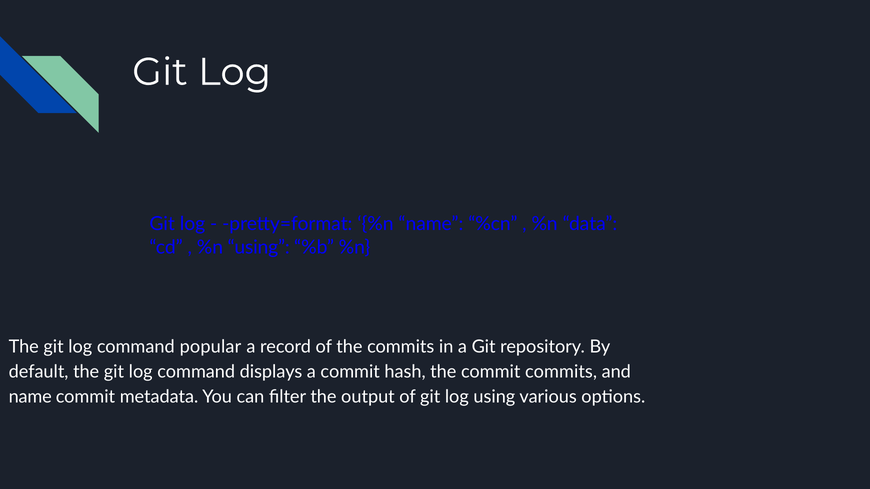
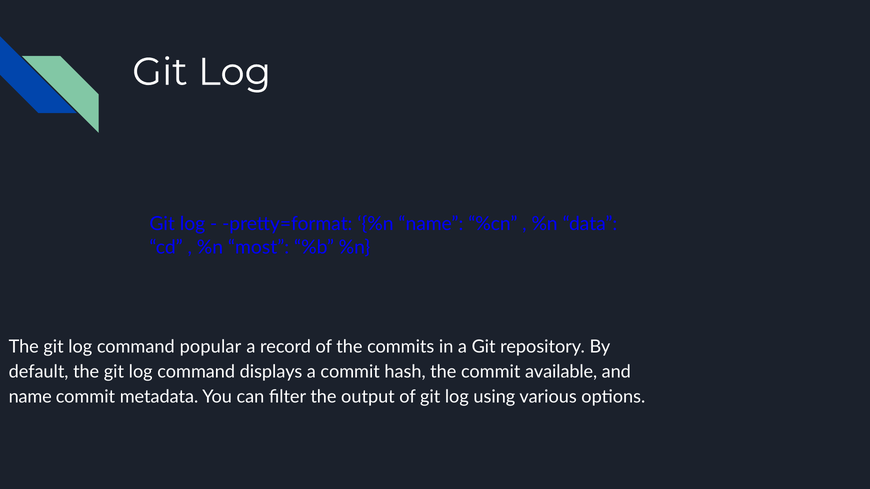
%n using: using -> most (259, 247)
commit commits: commits -> available (561, 372)
